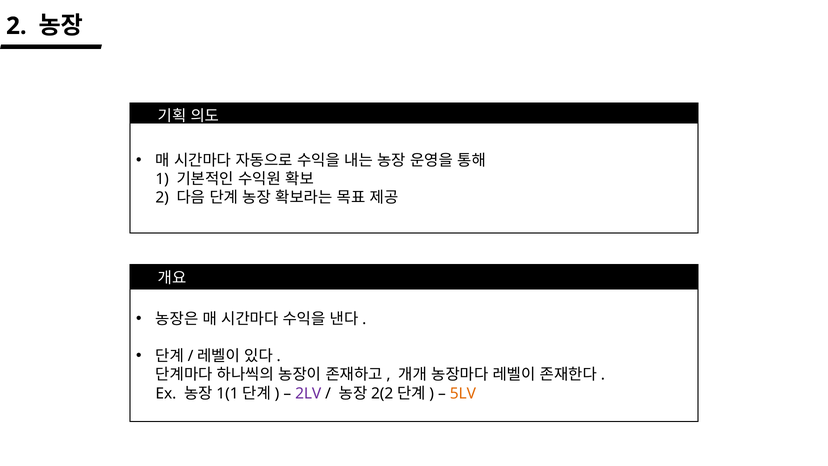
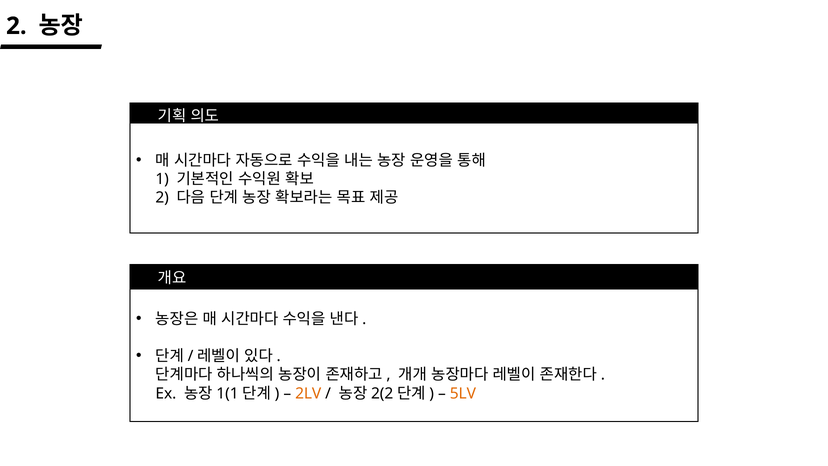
2LV colour: purple -> orange (308, 393)
